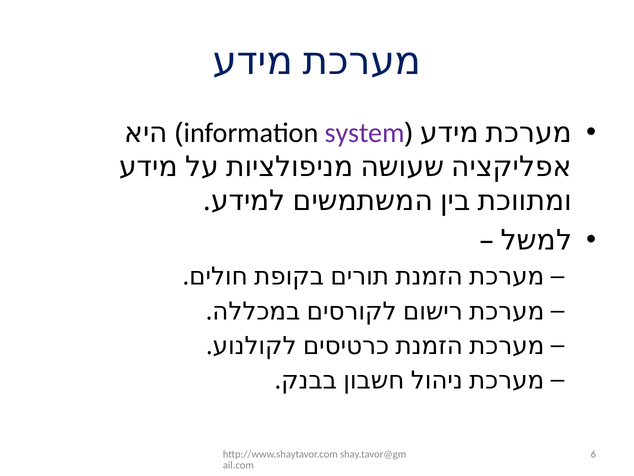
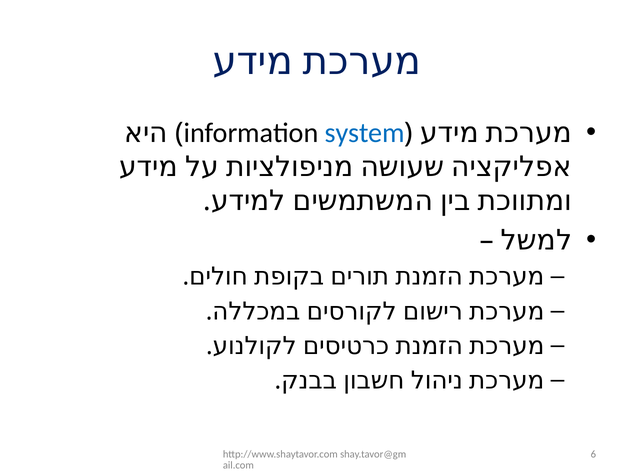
system colour: purple -> blue (365, 133)
